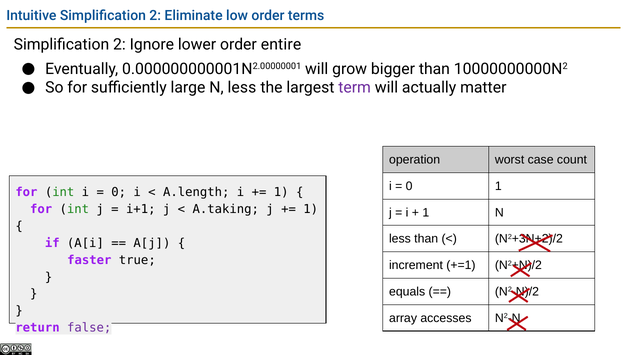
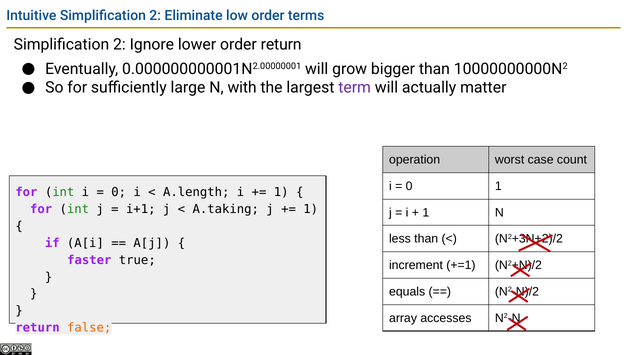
order entire: entire -> return (281, 45)
large N less: less -> with (242, 88)
false colour: purple -> orange (89, 327)
